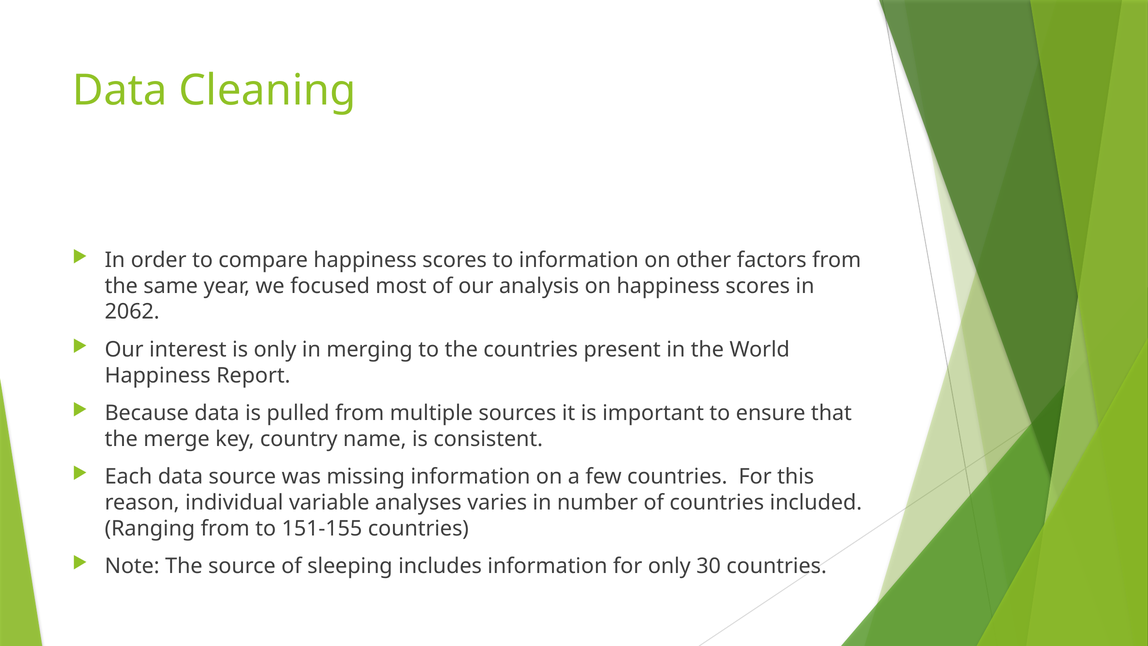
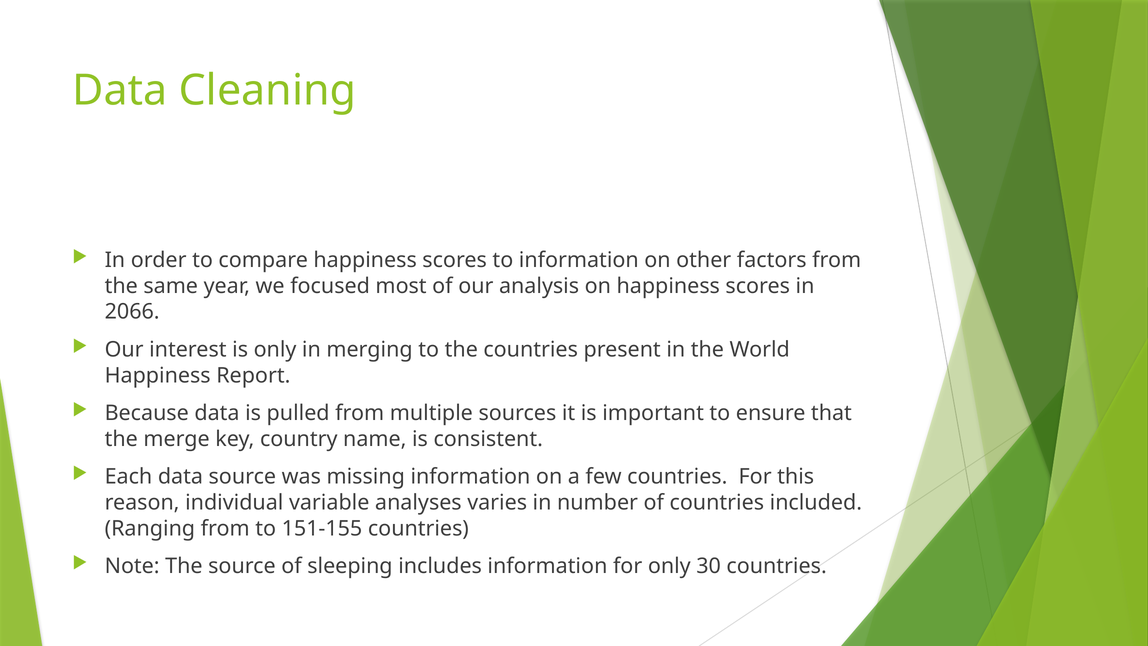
2062: 2062 -> 2066 (132, 312)
